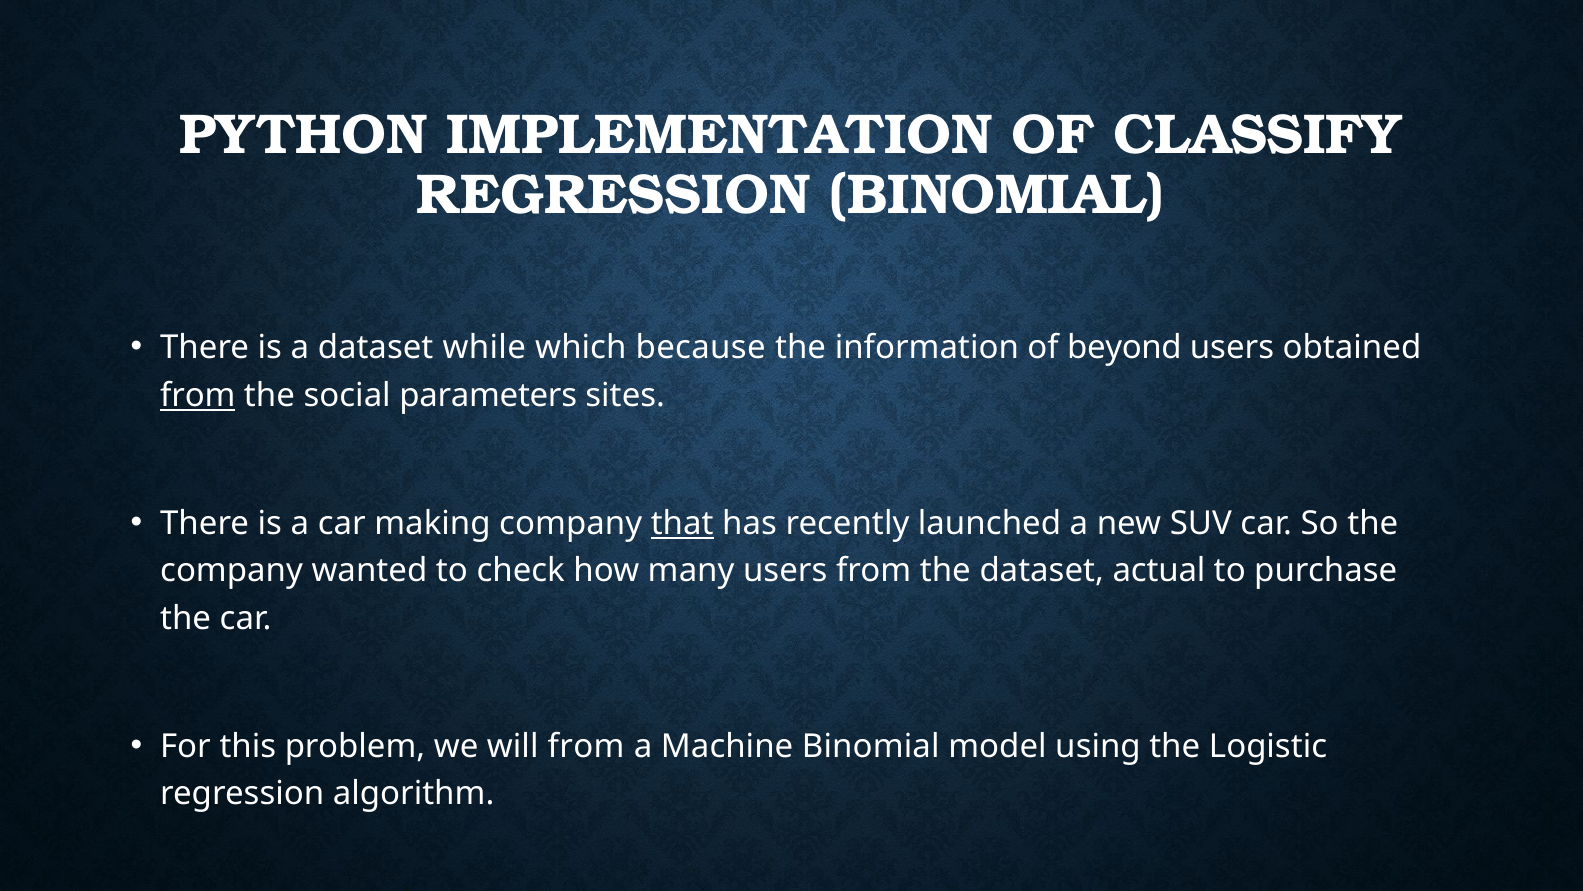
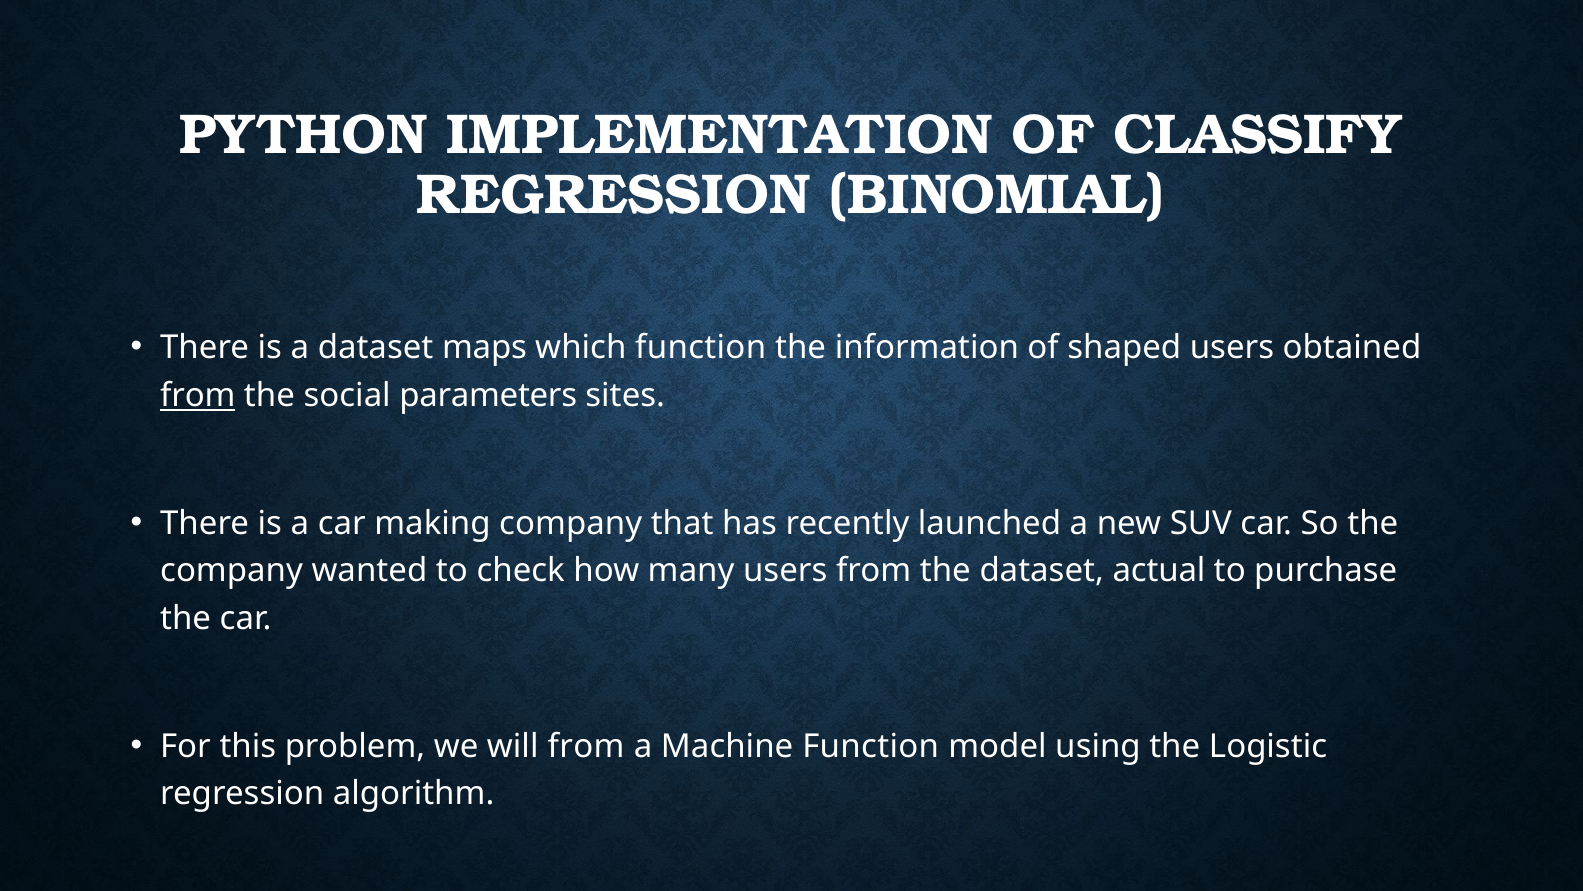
while: while -> maps (484, 348)
which because: because -> function (701, 348)
beyond: beyond -> shaped (1124, 348)
that underline: present -> none (682, 523)
Machine Binomial: Binomial -> Function (871, 746)
